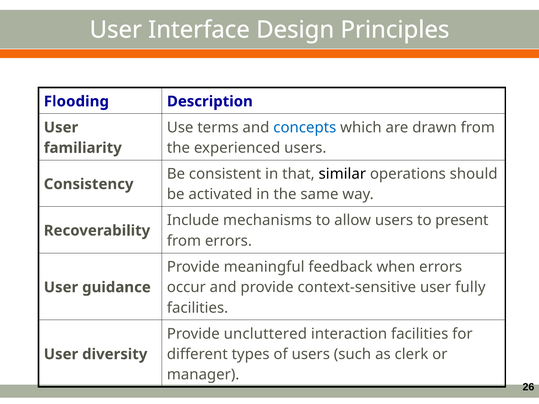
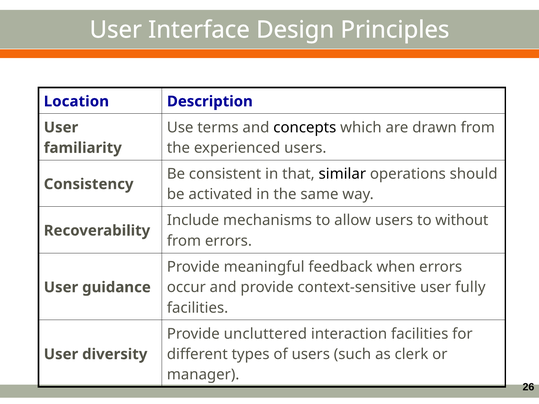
Flooding: Flooding -> Location (76, 101)
concepts colour: blue -> black (305, 128)
present: present -> without (462, 221)
